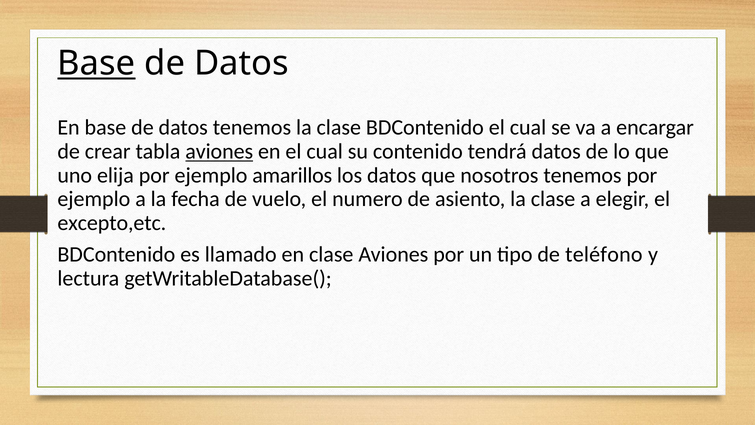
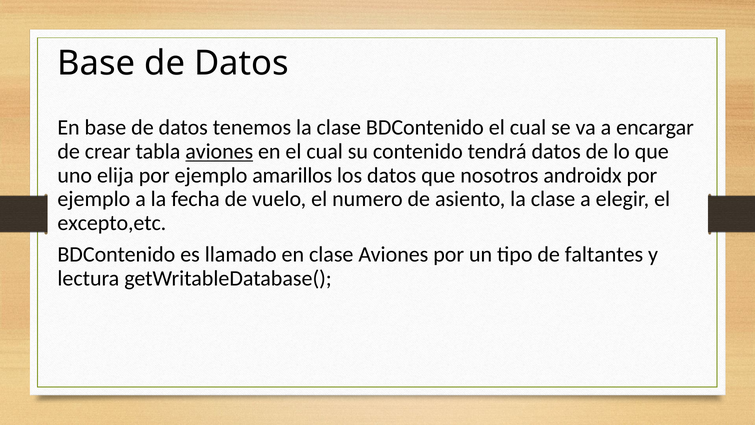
Base underline: present -> none (96, 63)
nosotros tenemos: tenemos -> androidx (583, 175)
teléfono: teléfono -> faltantes (604, 254)
